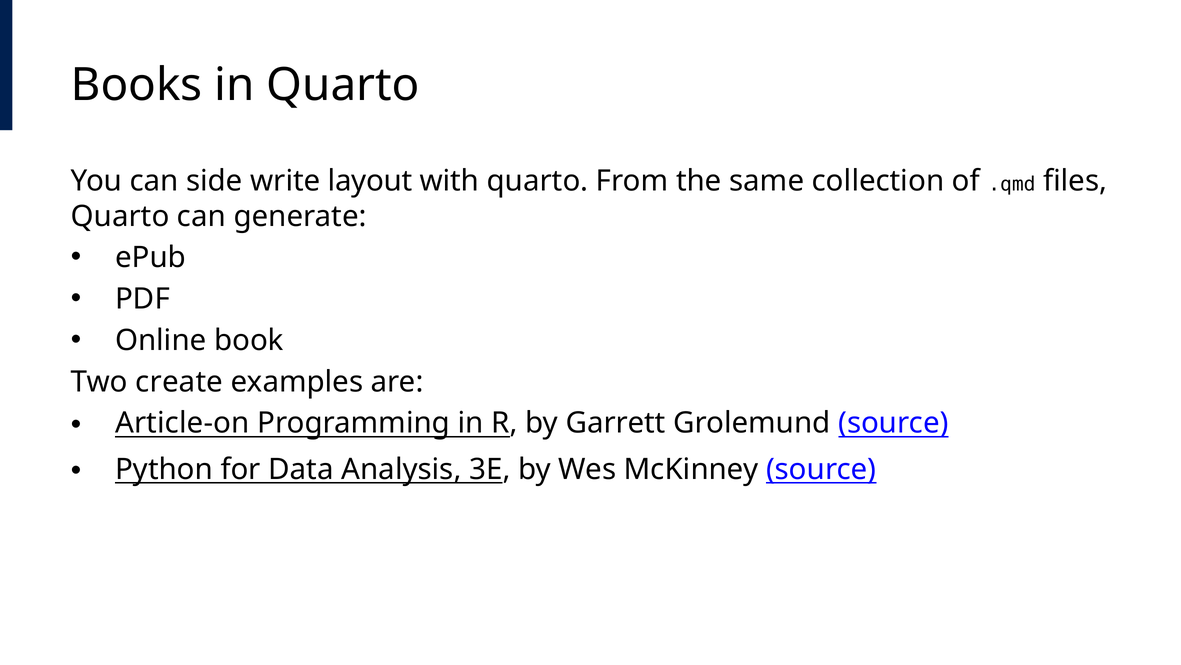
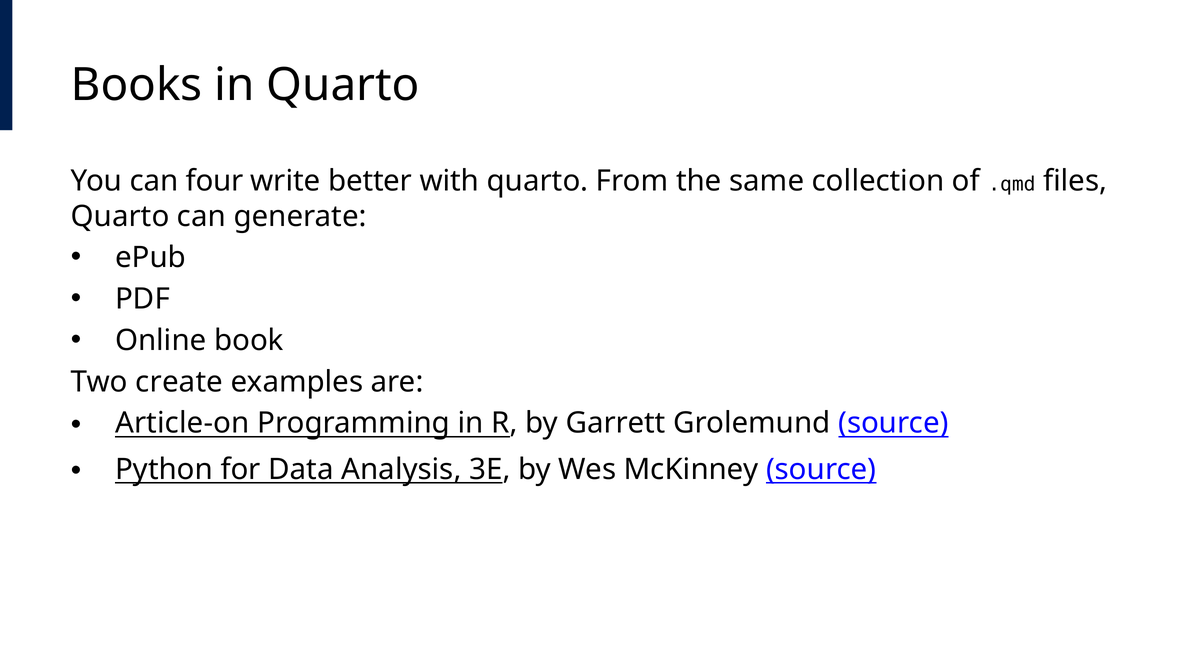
side: side -> four (215, 181)
layout: layout -> better (370, 181)
